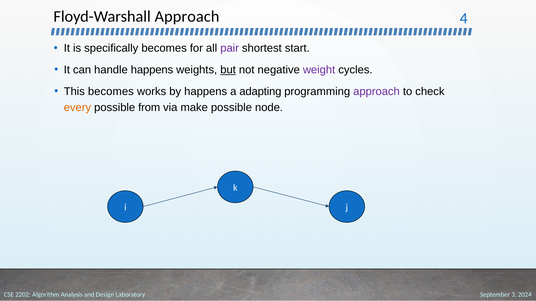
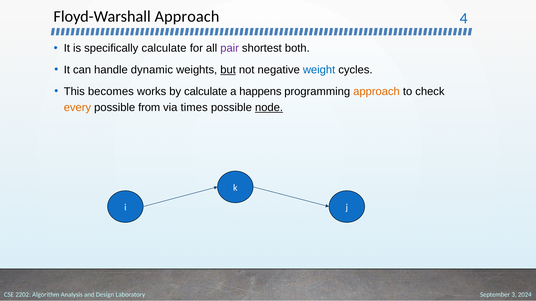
specifically becomes: becomes -> calculate (164, 48)
start: start -> both (297, 48)
handle happens: happens -> dynamic (152, 70)
weight colour: purple -> blue (319, 70)
by happens: happens -> calculate (206, 92)
adapting: adapting -> happens (260, 92)
approach colour: purple -> orange (377, 92)
make: make -> times (194, 108)
node underline: none -> present (269, 108)
